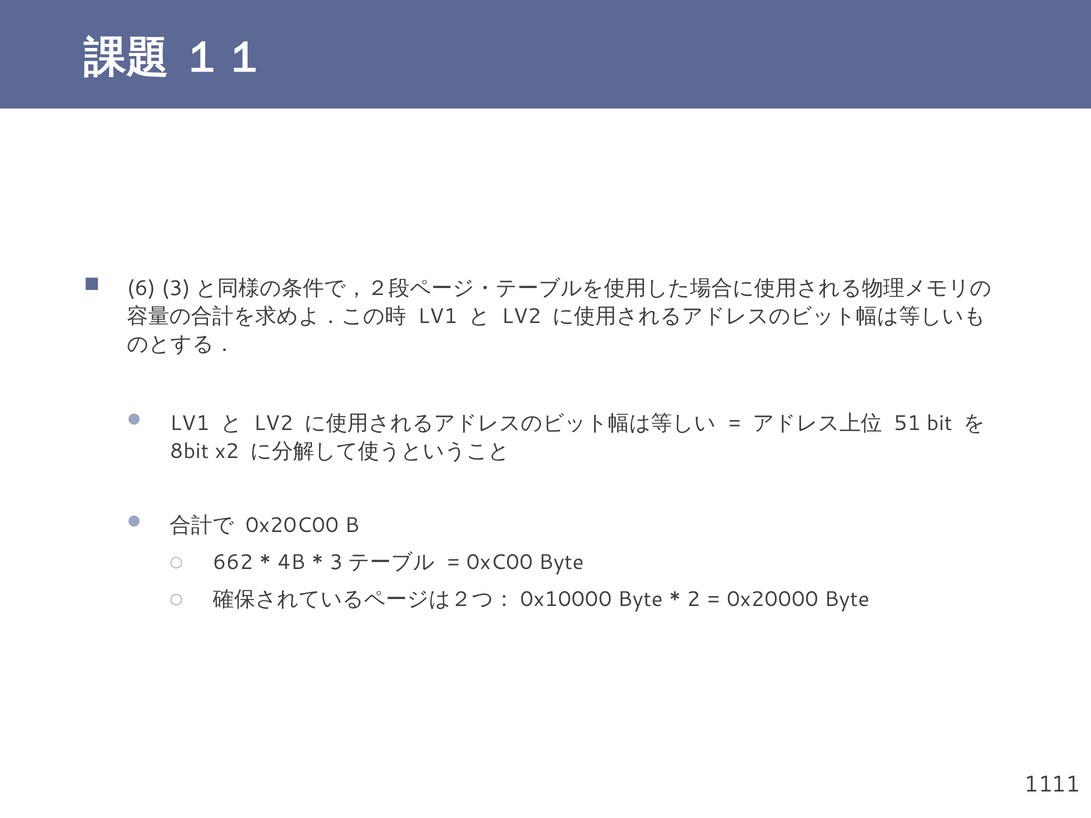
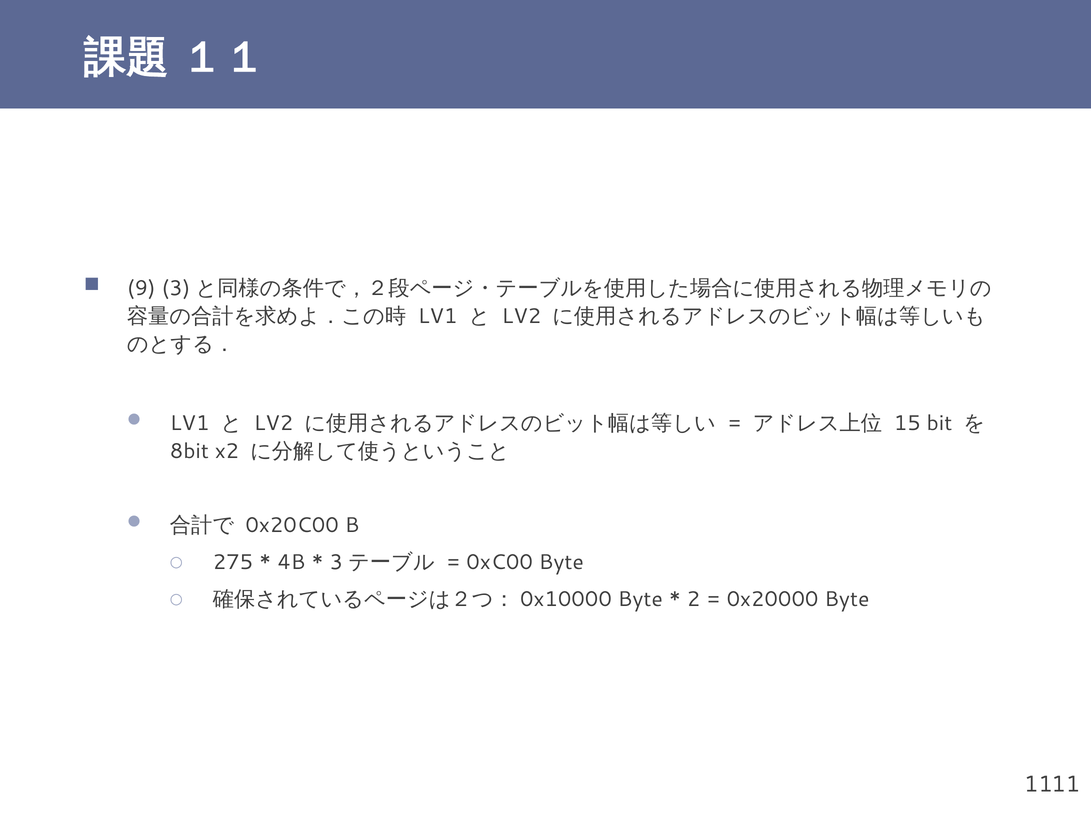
6: 6 -> 9 (141, 288)
51: 51 -> 15 (907, 423)
662: 662 -> 275 (233, 563)
